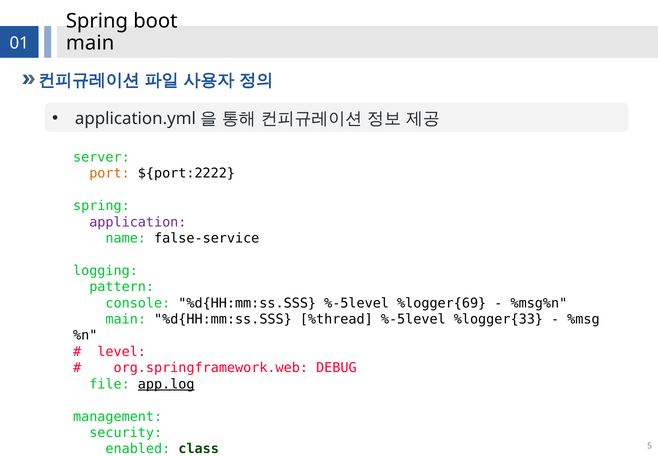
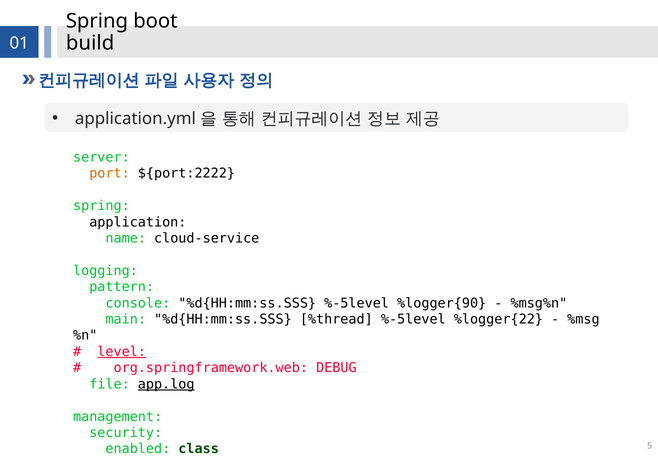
main: main -> build (90, 43)
application colour: purple -> black (138, 222)
false-service: false-service -> cloud-service (207, 238)
%logger{69: %logger{69 -> %logger{90 (442, 303)
%logger{33: %logger{33 -> %logger{22 (498, 319)
level underline: none -> present (122, 351)
